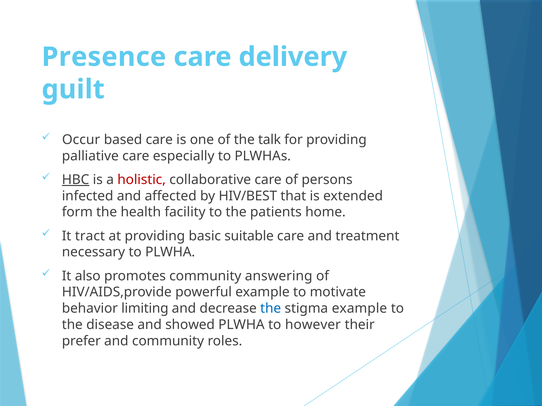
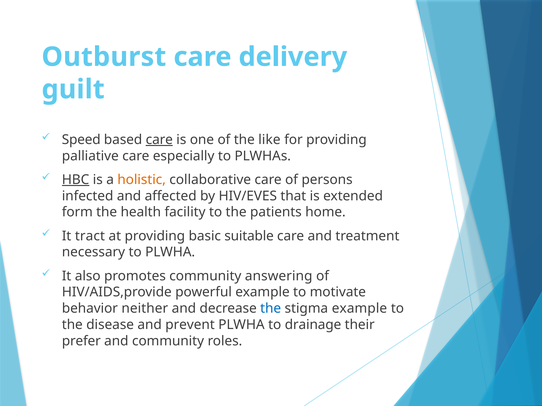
Presence: Presence -> Outburst (104, 57)
Occur: Occur -> Speed (81, 140)
care underline: none -> present (159, 140)
talk: talk -> like (269, 140)
holistic colour: red -> orange (142, 180)
HIV/BEST: HIV/BEST -> HIV/EVES (248, 196)
limiting: limiting -> neither (145, 309)
showed: showed -> prevent (190, 325)
however: however -> drainage (313, 325)
